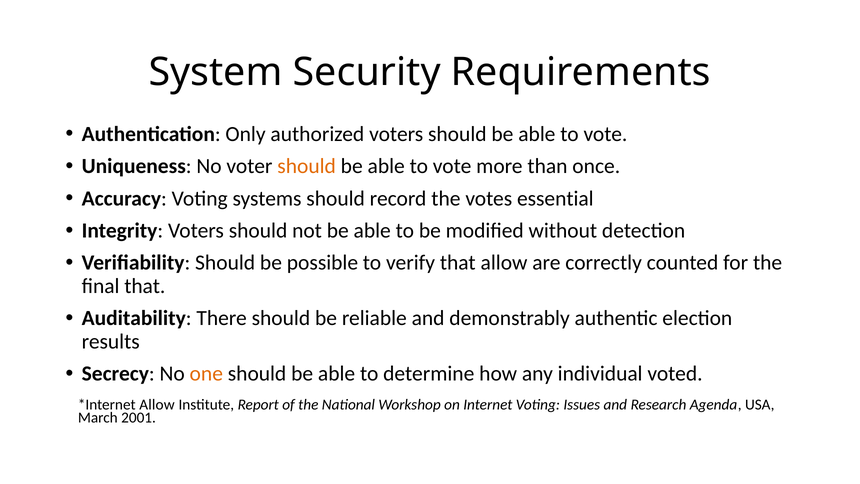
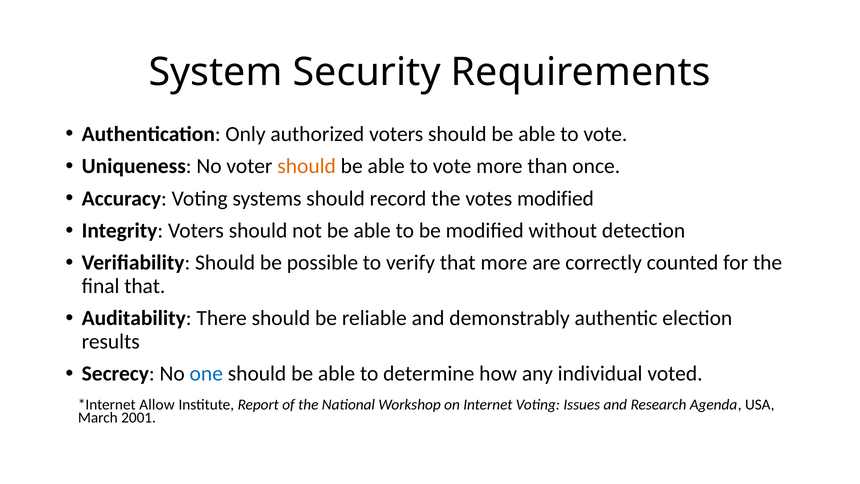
votes essential: essential -> modified (555, 198)
that allow: allow -> more (504, 263)
one colour: orange -> blue (206, 373)
